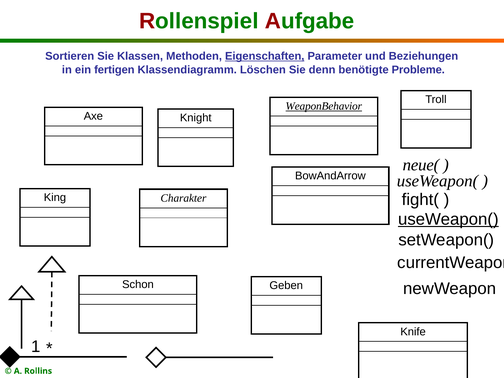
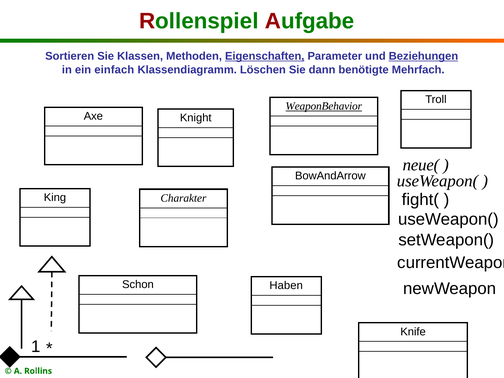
Beziehungen underline: none -> present (423, 56)
fertigen: fertigen -> einfach (114, 70)
denn: denn -> dann (322, 70)
Probleme: Probleme -> Mehrfach (418, 70)
useWeapon( underline: present -> none (448, 219)
Geben: Geben -> Haben (286, 285)
